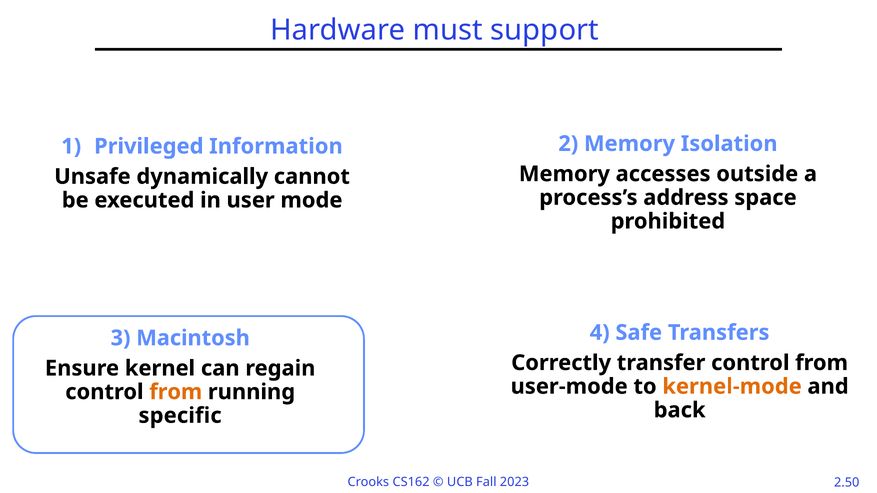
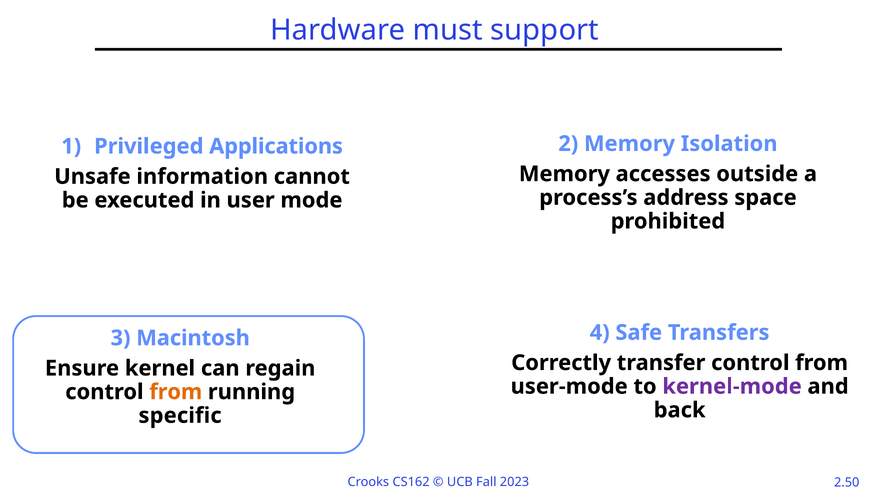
Information: Information -> Applications (276, 146)
dynamically: dynamically -> information (202, 177)
kernel-mode colour: orange -> purple (732, 387)
